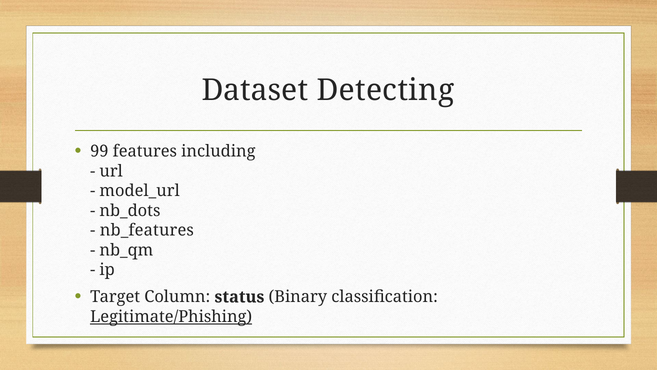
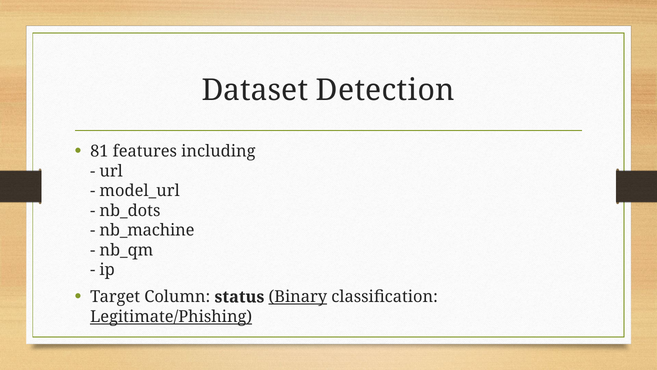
Detecting: Detecting -> Detection (385, 90)
99: 99 -> 81 (99, 151)
nb_features: nb_features -> nb_machine (147, 230)
Binary underline: none -> present (298, 297)
